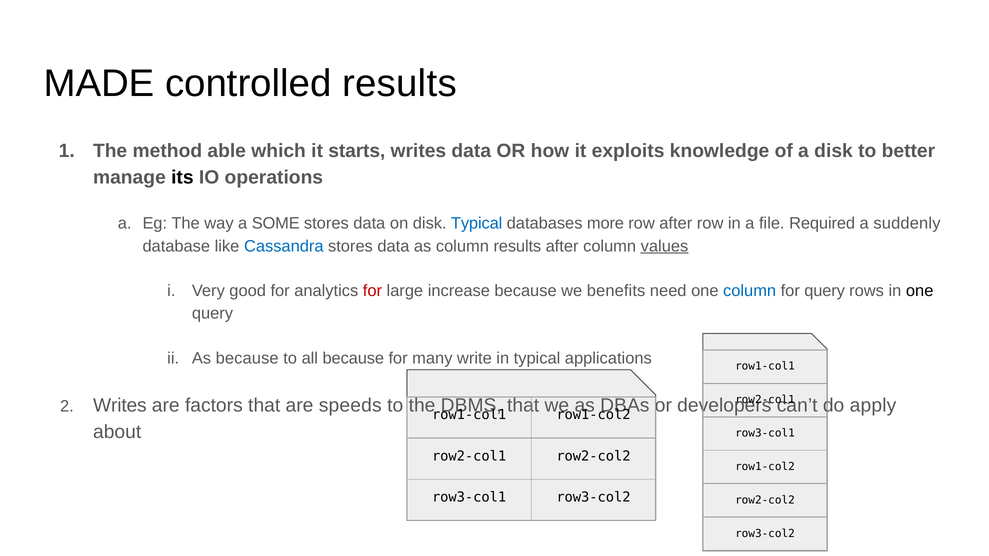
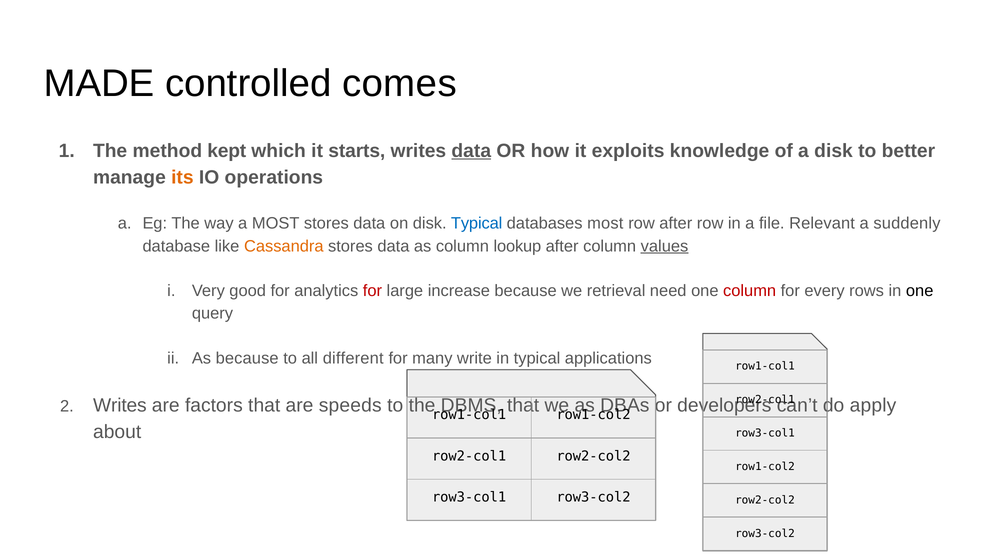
controlled results: results -> comes (399, 84)
able: able -> kept (227, 151)
data underline: none -> present (471, 151)
its colour: black -> orange (182, 177)
a SOME: SOME -> MOST (276, 224)
databases more: more -> most (605, 224)
Required: Required -> Relevant (822, 224)
Cassandra colour: blue -> orange (284, 246)
column results: results -> lookup (517, 246)
benefits: benefits -> retrieval (616, 291)
column colour: blue -> red (750, 291)
for query: query -> every (825, 291)
all because: because -> different (353, 358)
